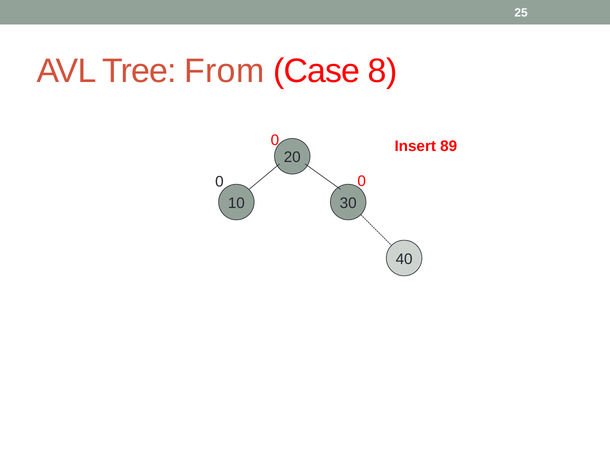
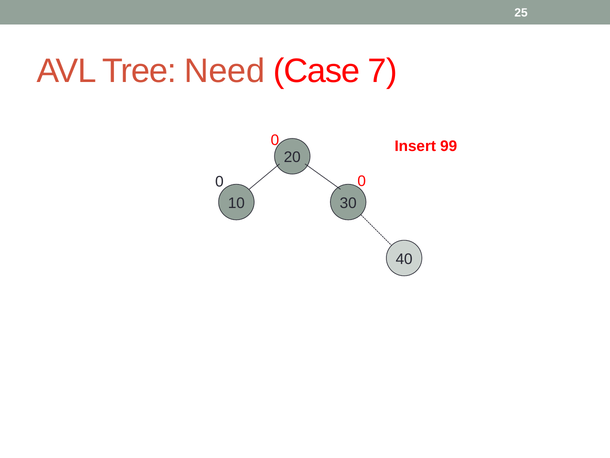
From: From -> Need (225, 71)
8: 8 -> 7 (383, 71)
89: 89 -> 99 (449, 146)
